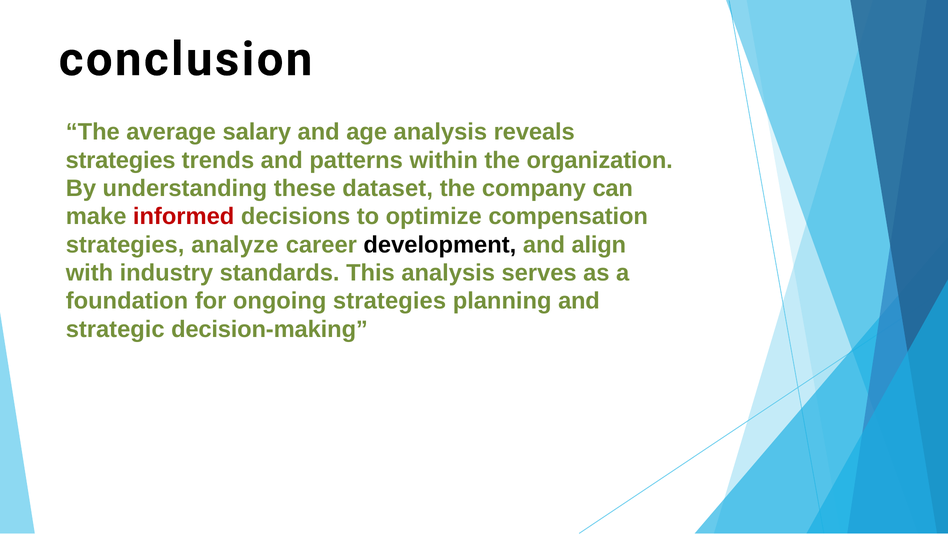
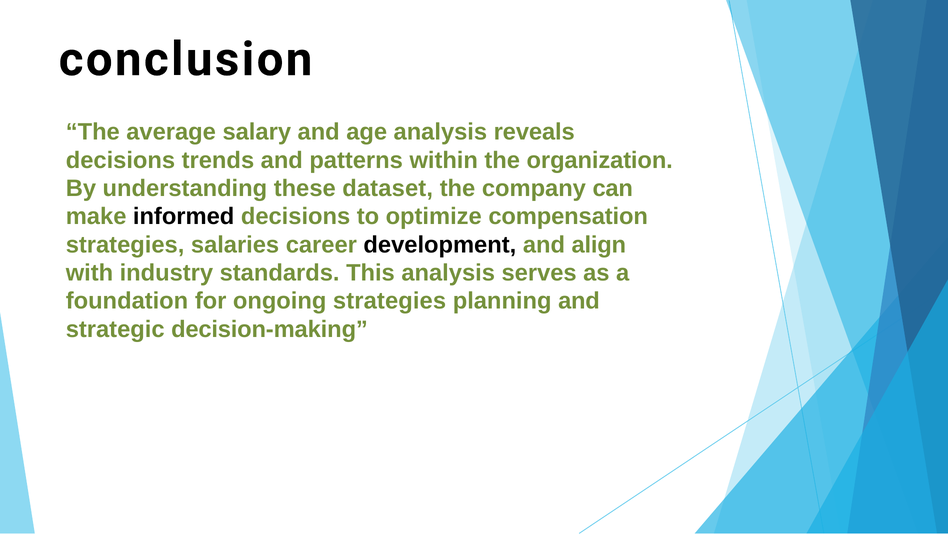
strategies: strategies -> decisions (120, 160)
informed colour: red -> black (184, 217)
analyze: analyze -> salaries (235, 245)
